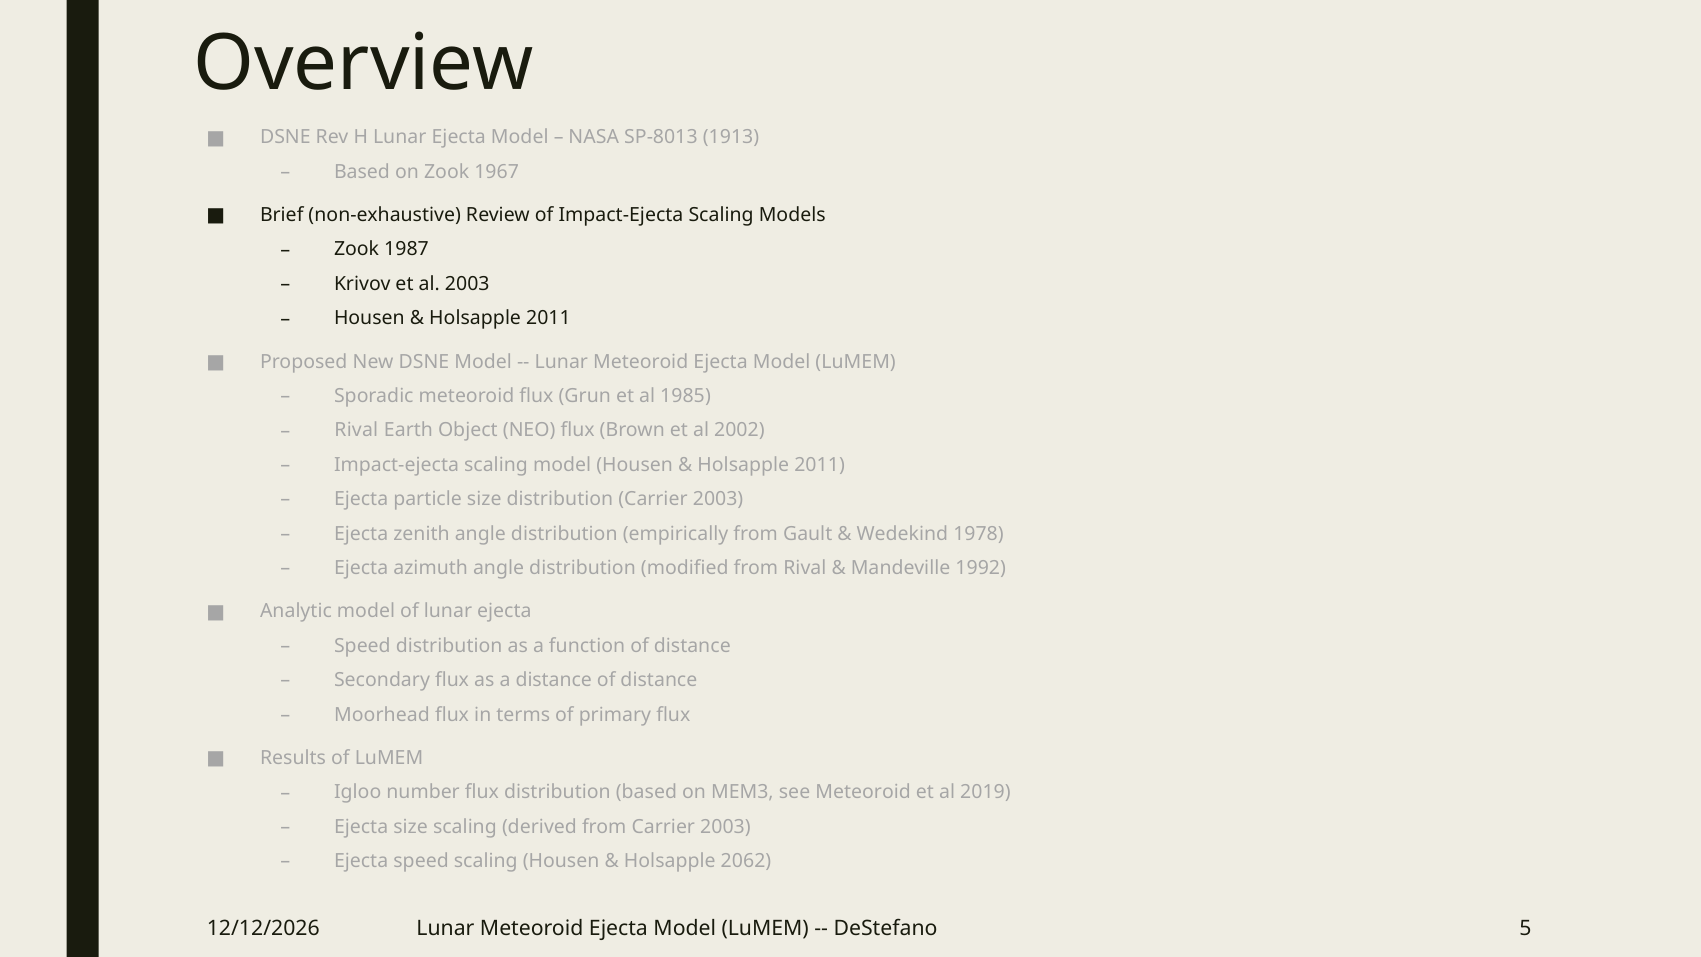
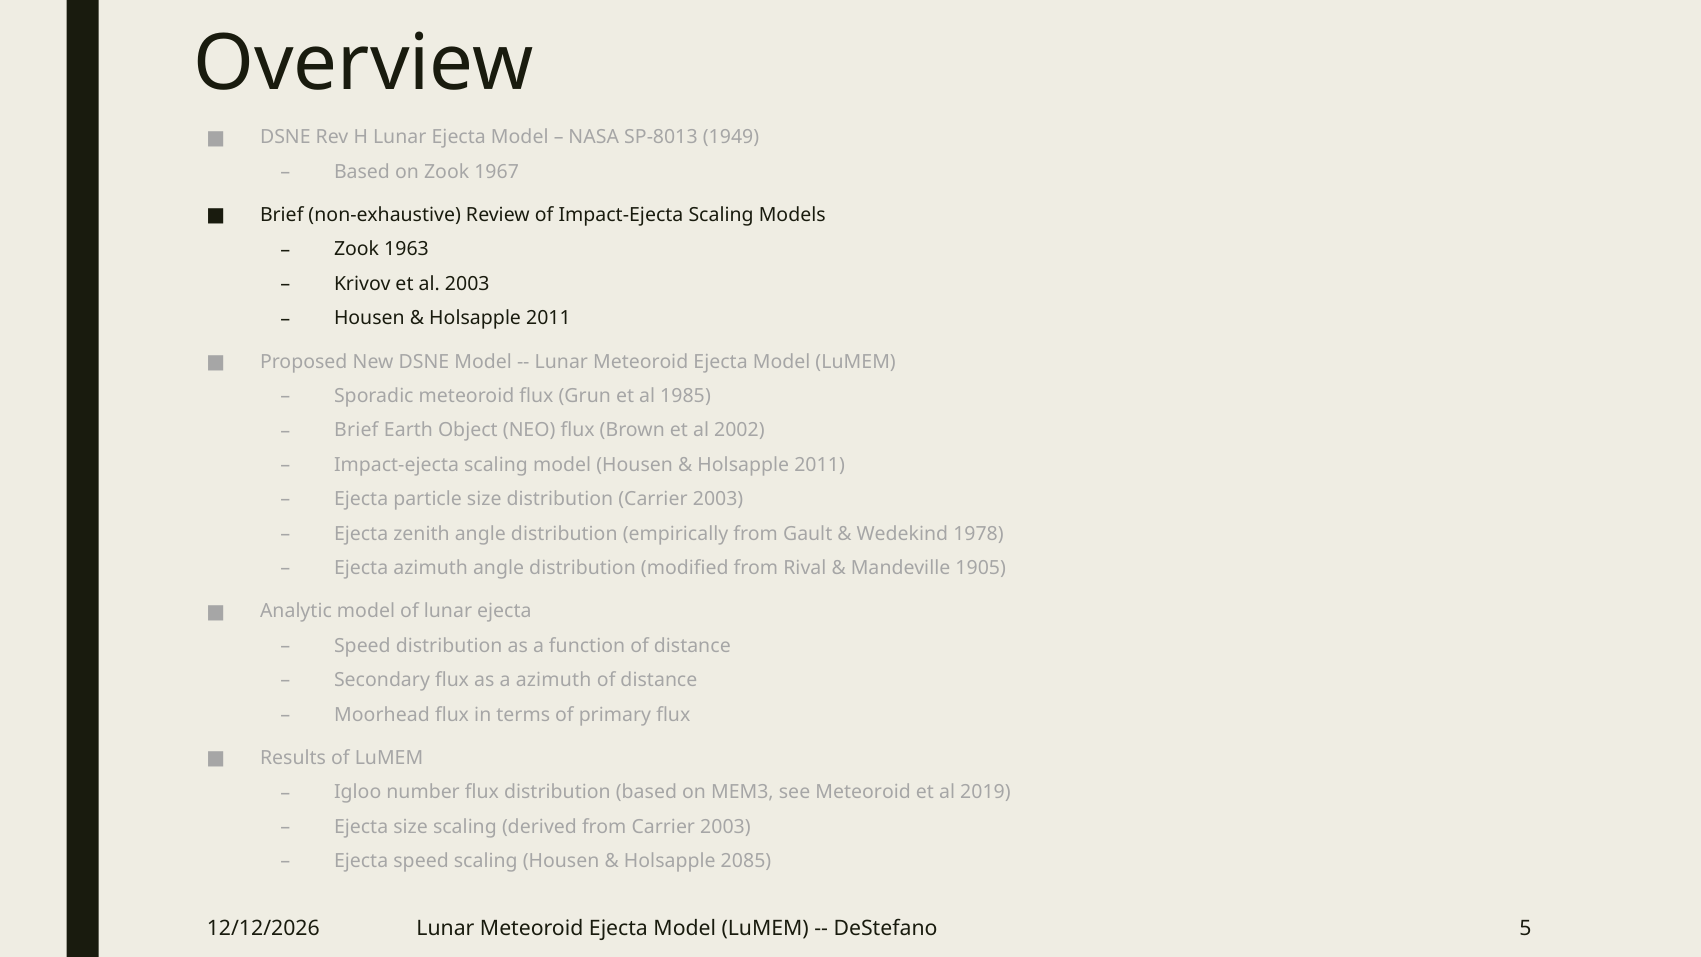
1913: 1913 -> 1949 (731, 137)
1987: 1987 -> 1963 (407, 249)
Rival: Rival -> Brief (356, 430)
1992: 1992 -> 1905 (981, 568)
a distance: distance -> azimuth (554, 680)
2062: 2062 -> 2085 (746, 861)
